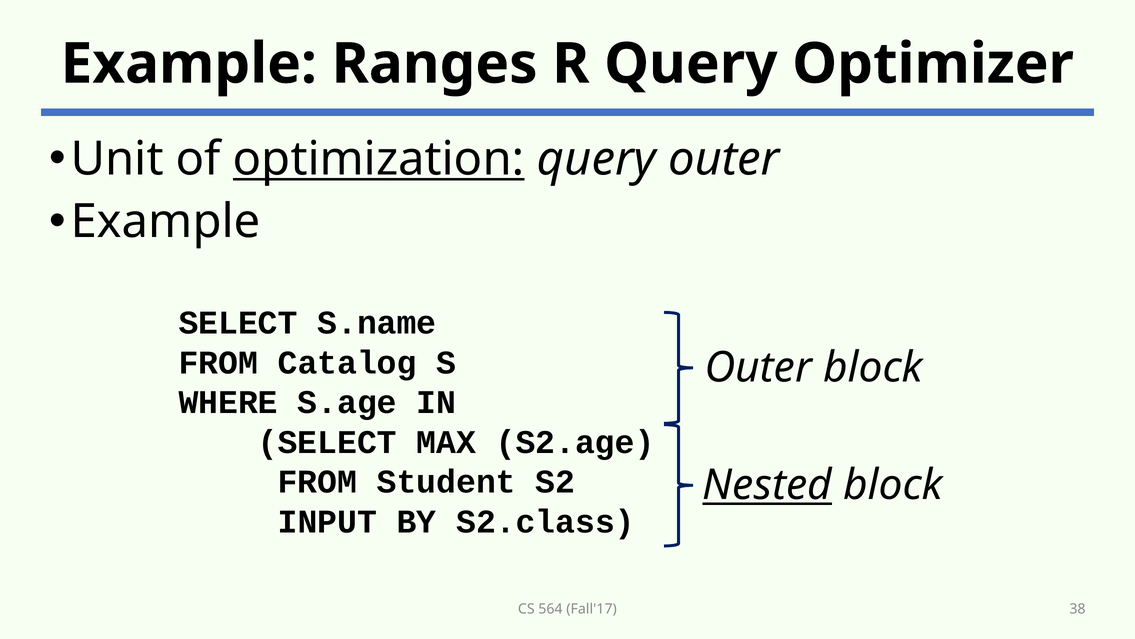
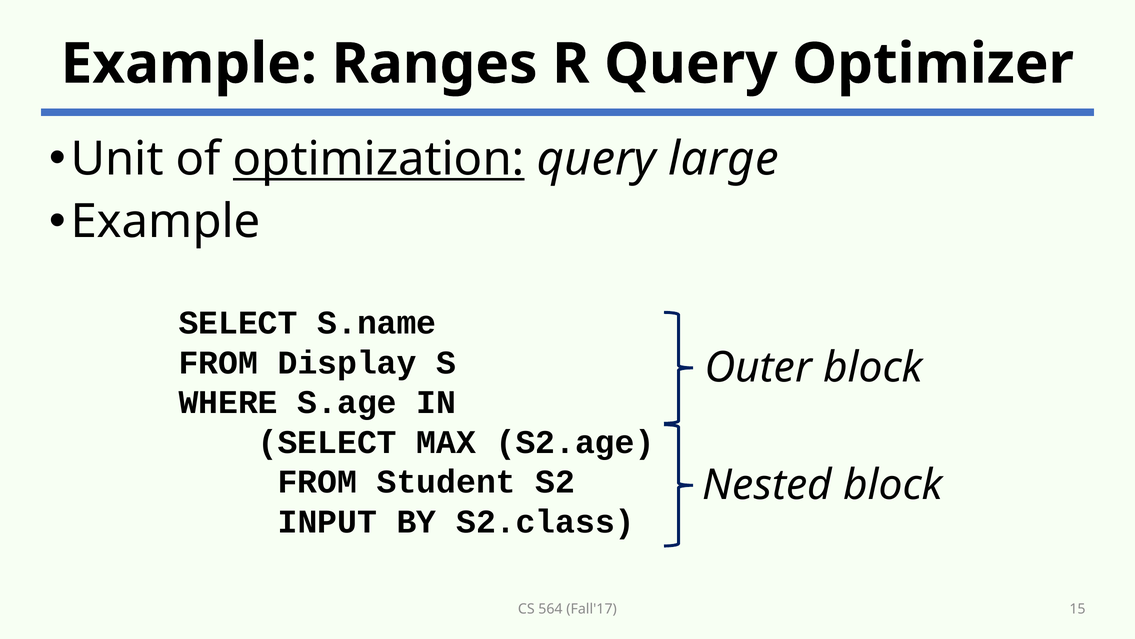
query outer: outer -> large (723, 159)
Catalog: Catalog -> Display (347, 362)
Nested underline: present -> none (767, 485)
38: 38 -> 15 (1077, 609)
